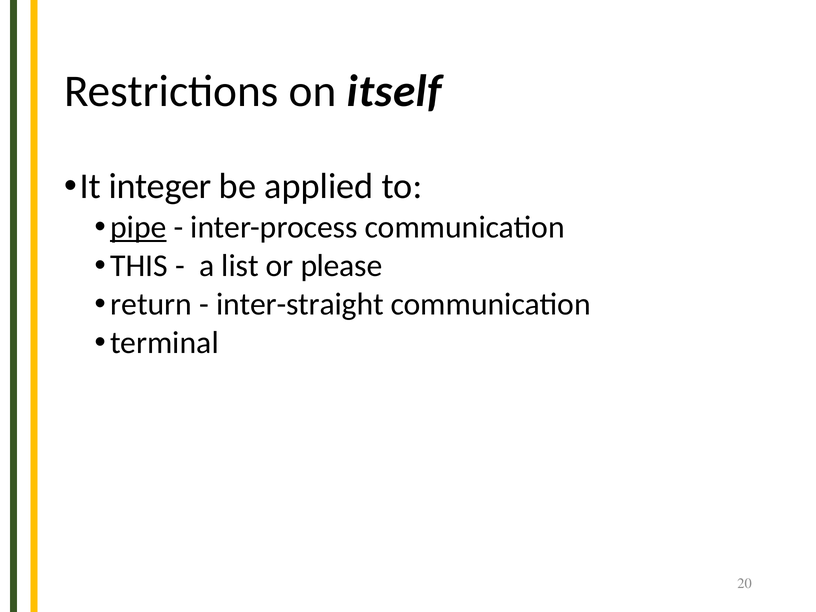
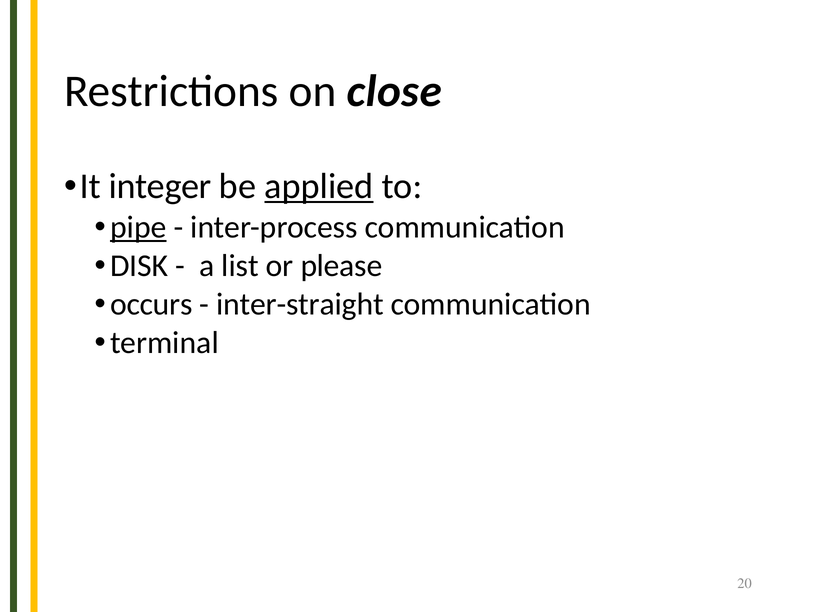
itself: itself -> close (394, 91)
applied underline: none -> present (319, 186)
THIS: THIS -> DISK (139, 266)
return: return -> occurs (151, 304)
